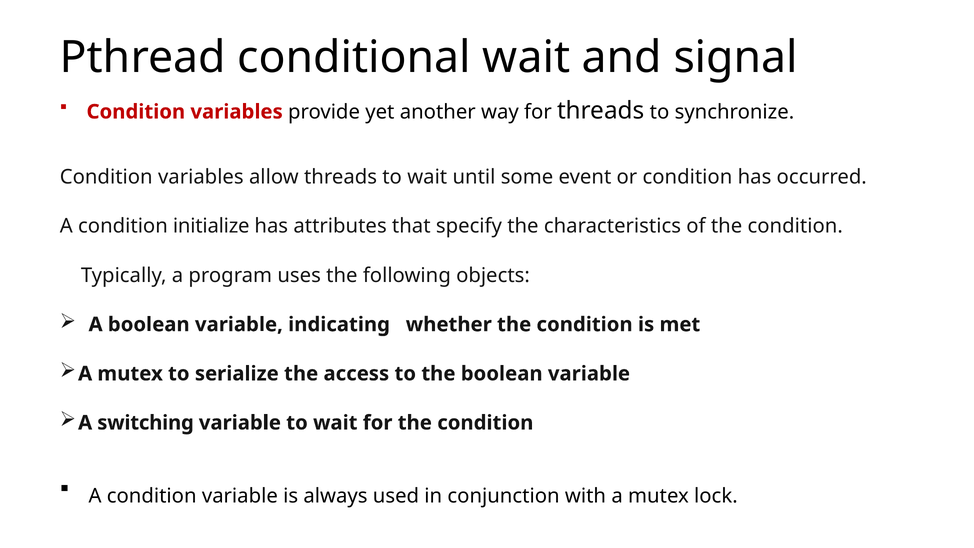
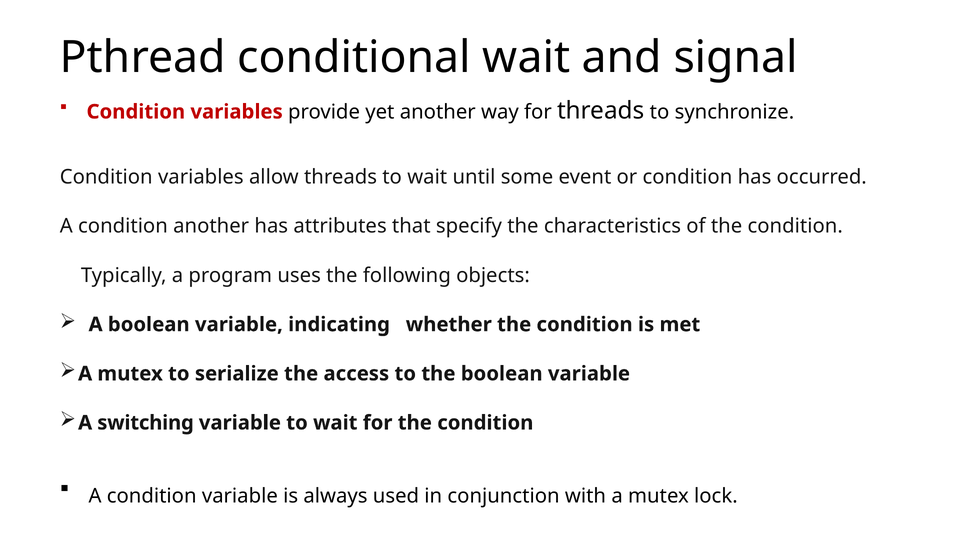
condition initialize: initialize -> another (211, 226)
